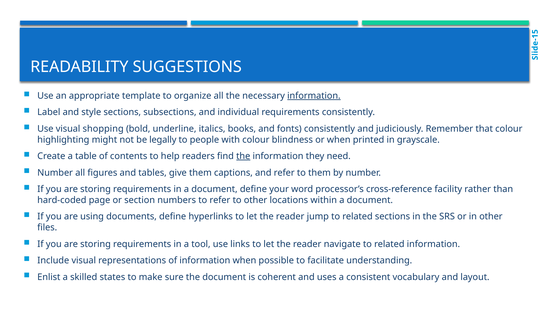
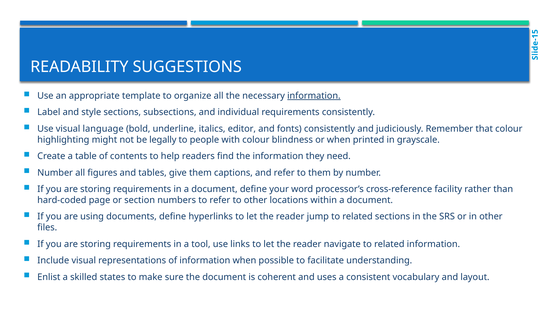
shopping: shopping -> language (103, 129)
books: books -> editor (242, 129)
the underline: present -> none (243, 156)
